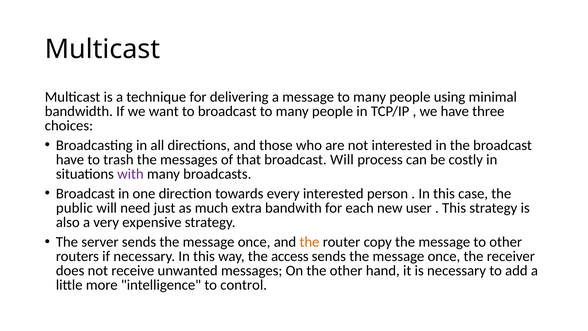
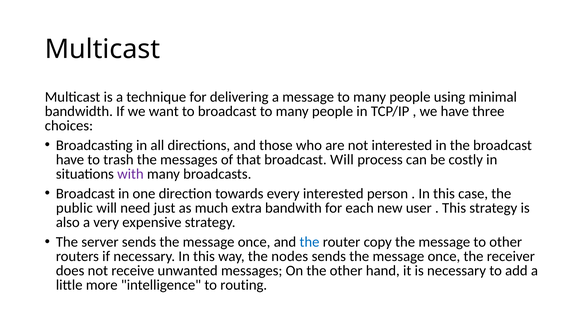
the colour: orange -> blue (310, 242)
access: access -> nodes (290, 256)
control: control -> routing (244, 285)
